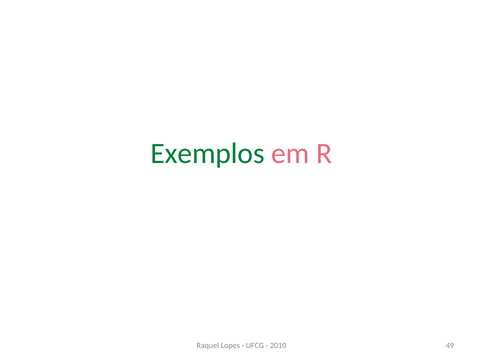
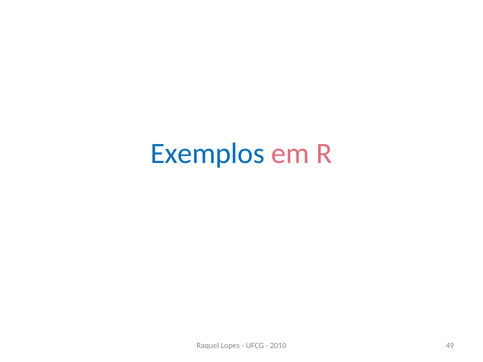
Exemplos colour: green -> blue (208, 153)
